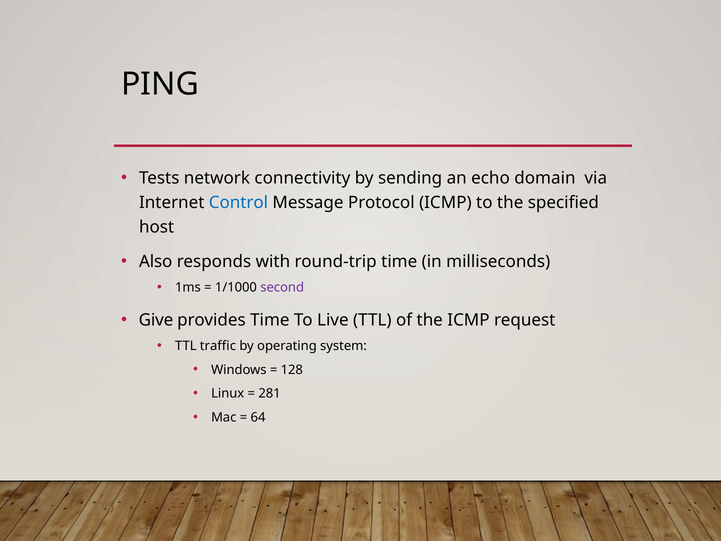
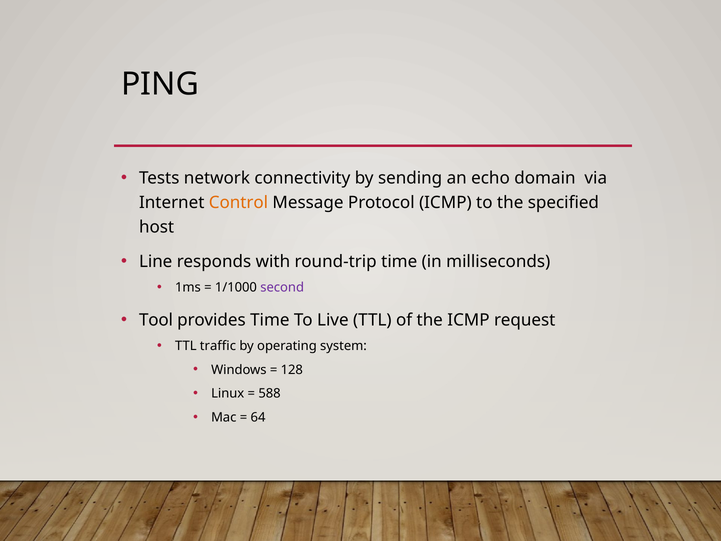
Control colour: blue -> orange (238, 203)
Also: Also -> Line (156, 262)
Give: Give -> Tool (156, 320)
281: 281 -> 588 (270, 393)
